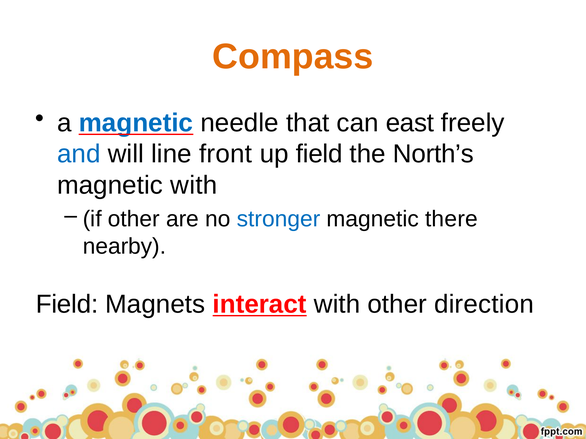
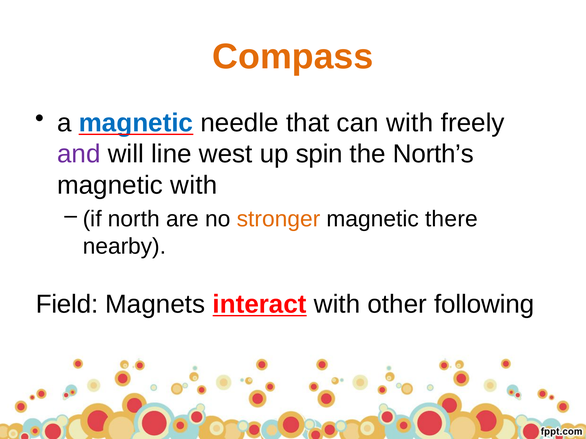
can east: east -> with (410, 123)
and colour: blue -> purple (79, 154)
front: front -> west (226, 154)
up field: field -> spin (319, 154)
other: other -> north (134, 219)
stronger colour: blue -> orange (279, 219)
direction: direction -> following (484, 305)
